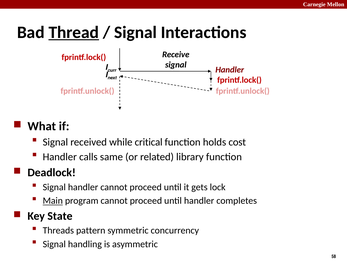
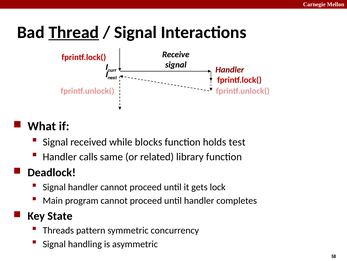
critical: critical -> blocks (149, 142)
cost: cost -> test (237, 142)
Main underline: present -> none (53, 200)
